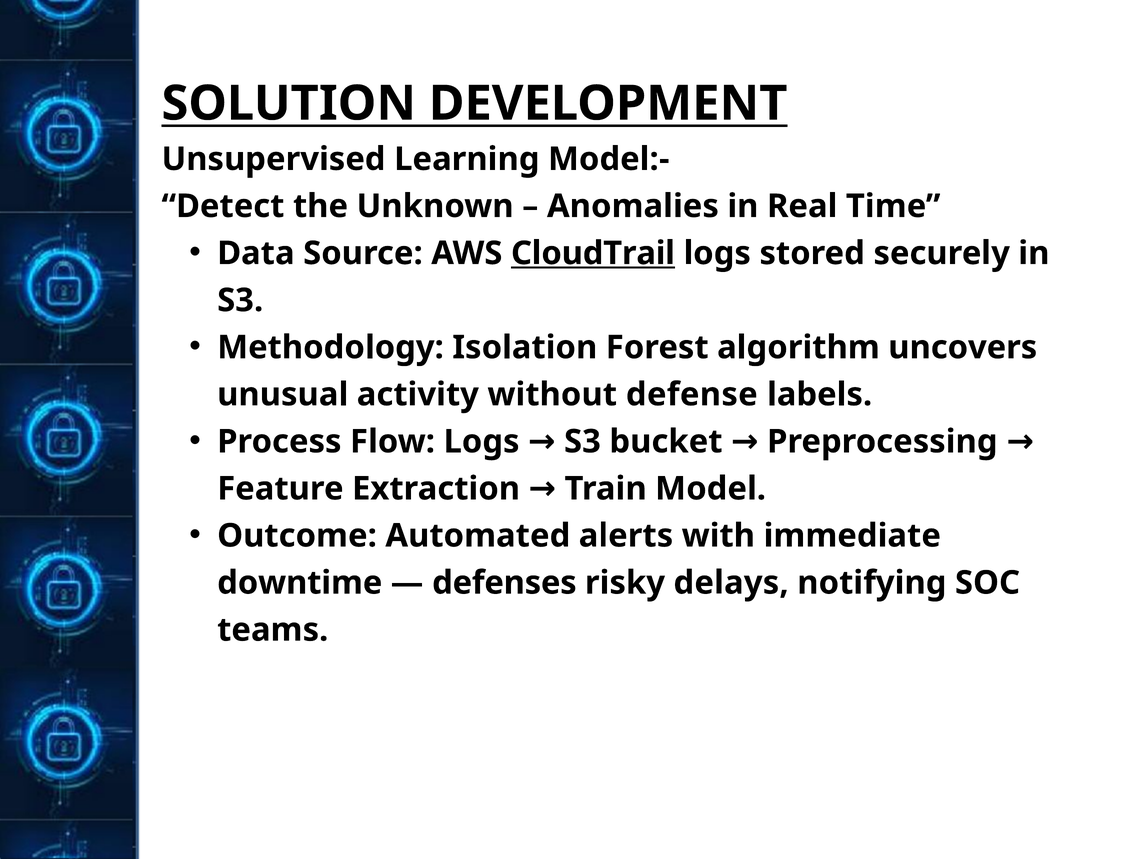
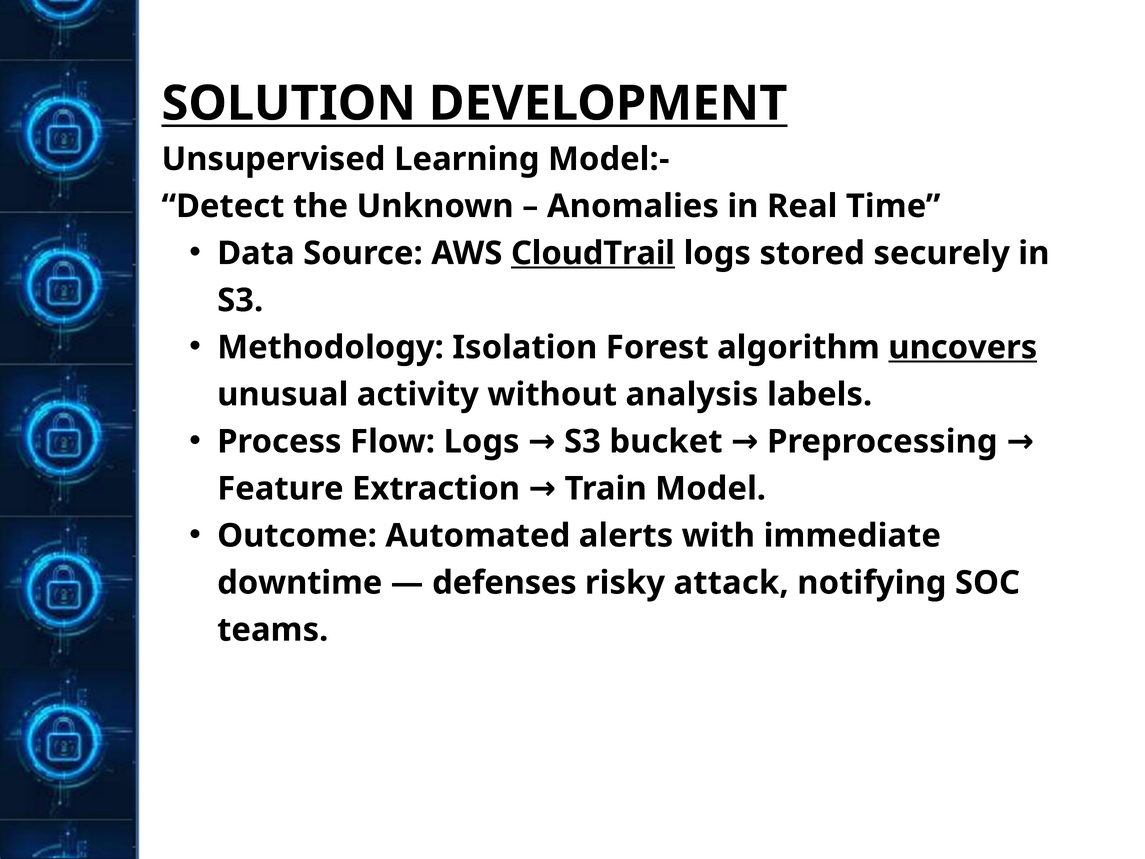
uncovers underline: none -> present (963, 347)
defense: defense -> analysis (692, 394)
delays: delays -> attack (731, 583)
